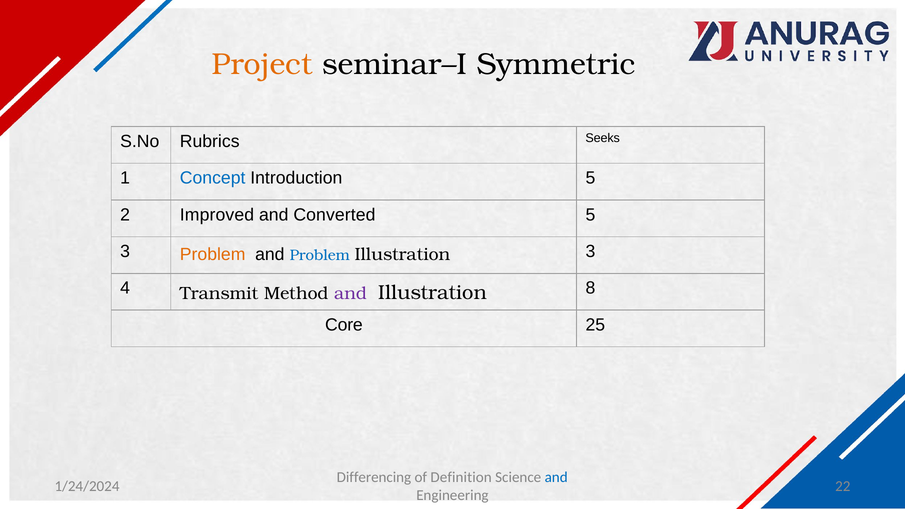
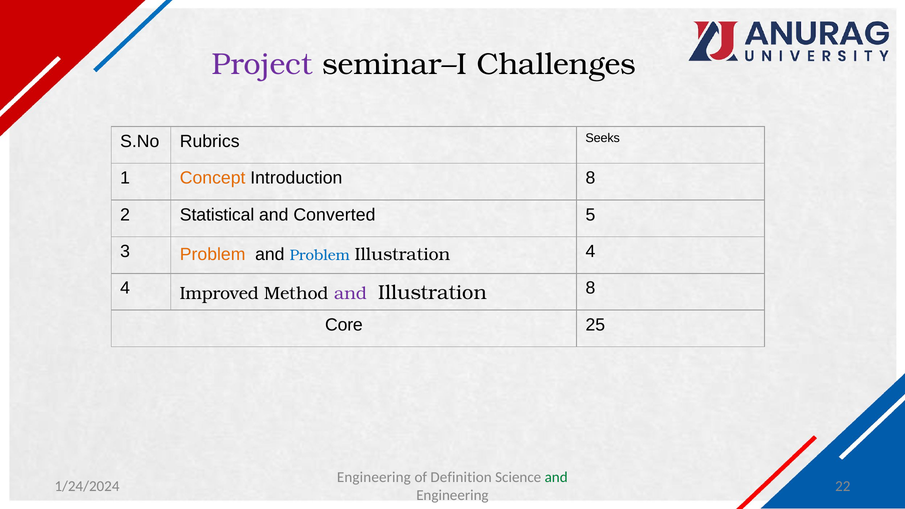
Project colour: orange -> purple (262, 65)
Symmetric: Symmetric -> Challenges (556, 65)
Concept colour: blue -> orange (213, 178)
Introduction 5: 5 -> 8 (590, 178)
Improved: Improved -> Statistical (217, 215)
Illustration 3: 3 -> 4 (590, 251)
Transmit: Transmit -> Improved (219, 294)
Differencing: Differencing -> Engineering (374, 477)
and colour: blue -> green (556, 477)
